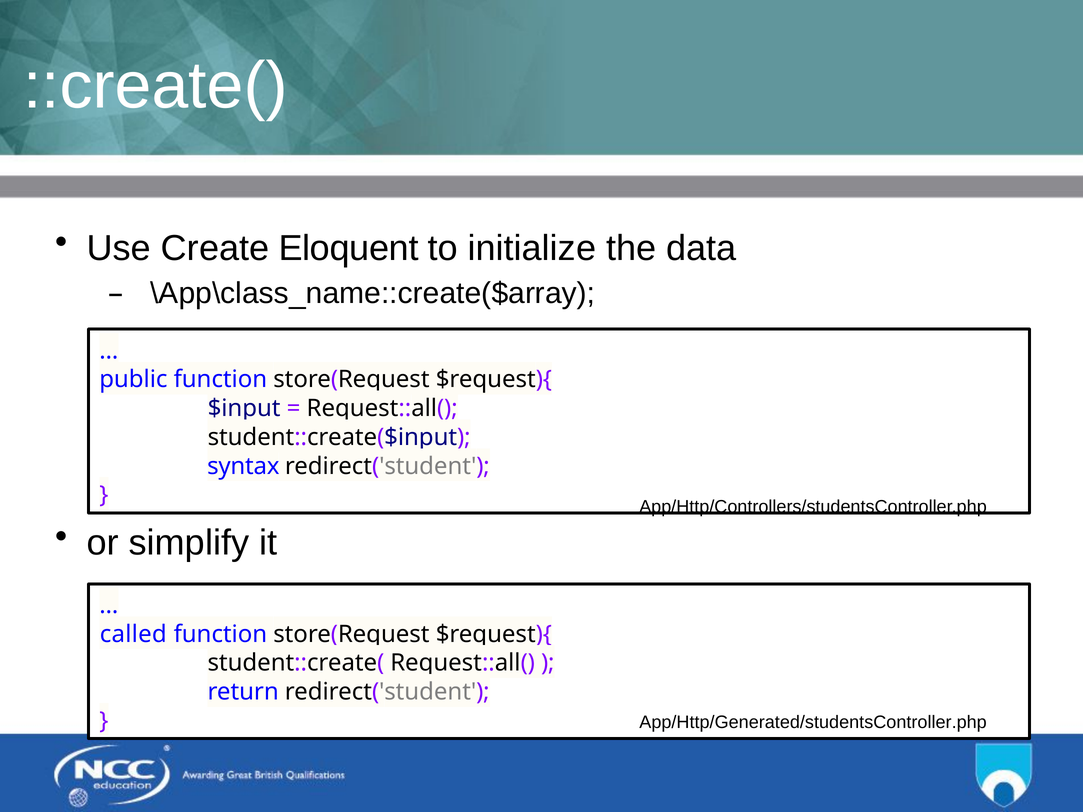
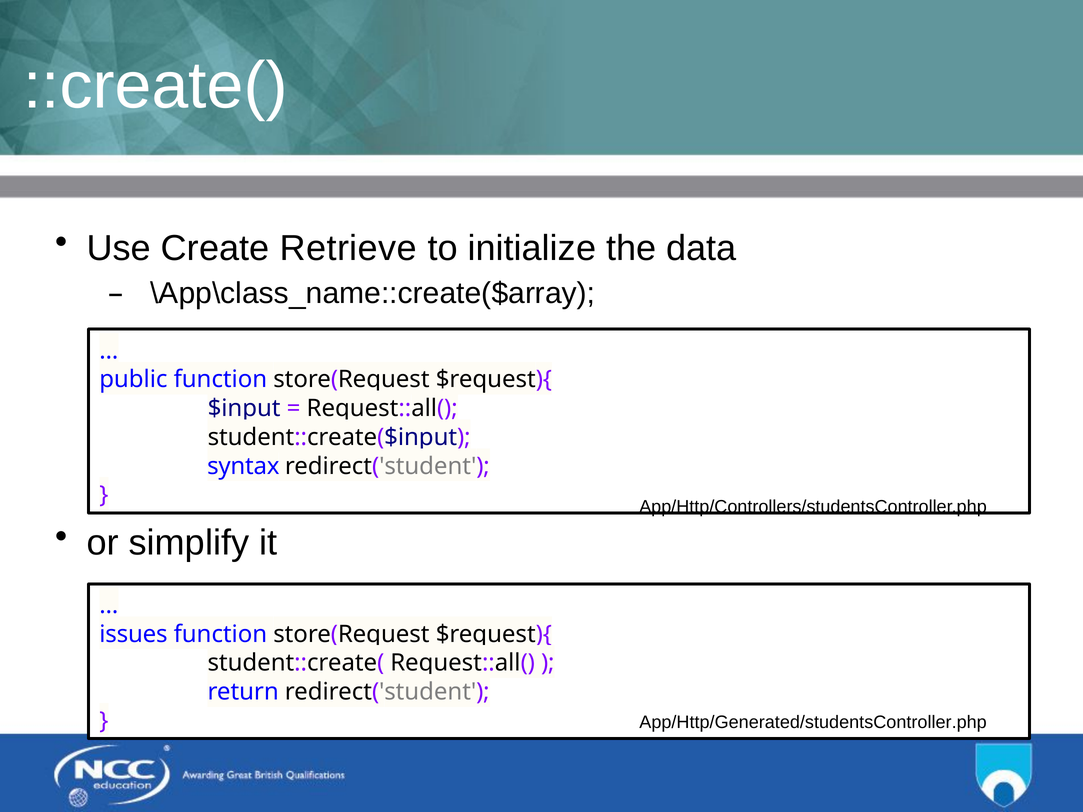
Eloquent: Eloquent -> Retrieve (348, 248)
called: called -> issues (133, 634)
